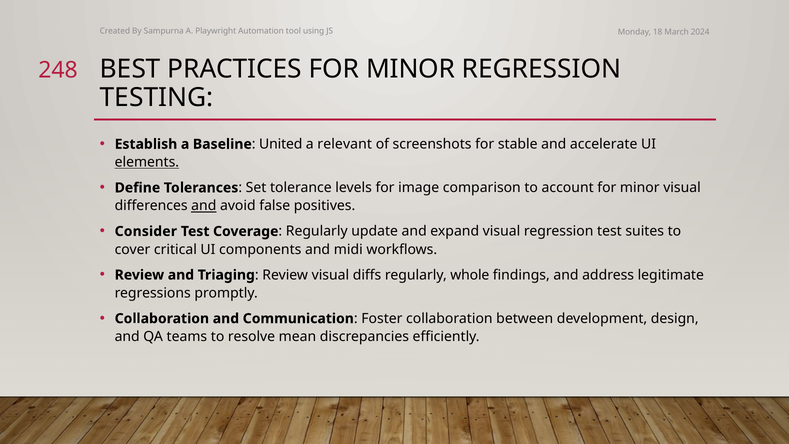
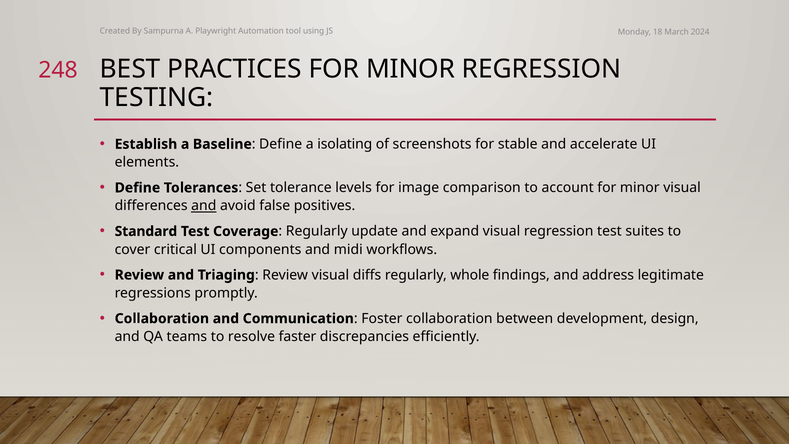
Baseline United: United -> Define (281, 144)
relevant: relevant -> isolating (345, 144)
elements underline: present -> none (147, 162)
Consider: Consider -> Standard (146, 231)
mean: mean -> faster (298, 337)
